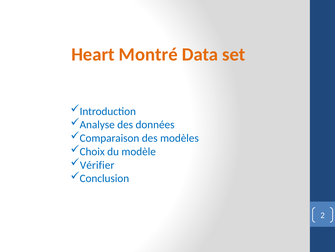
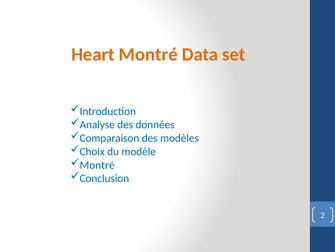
Vérifier: Vérifier -> Montré (97, 165)
